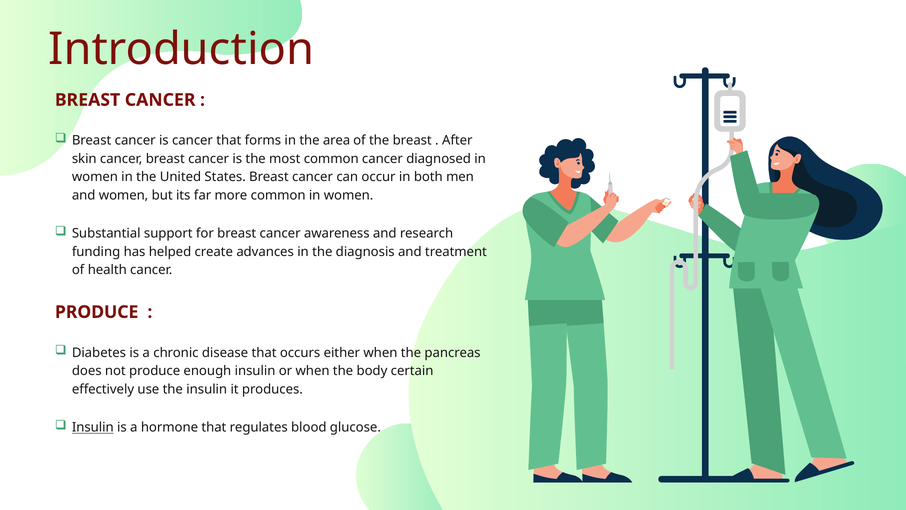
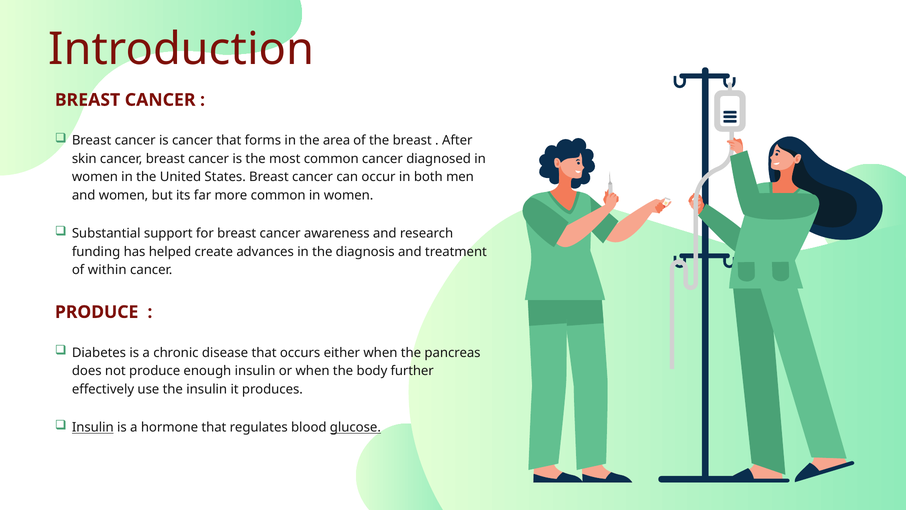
health: health -> within (107, 270)
certain: certain -> further (412, 371)
glucose underline: none -> present (355, 427)
